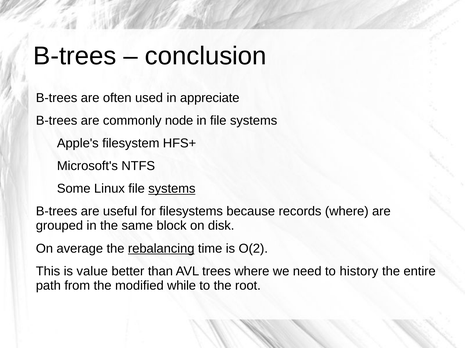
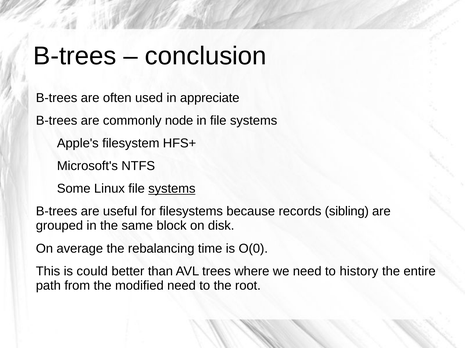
records where: where -> sibling (347, 212)
rebalancing underline: present -> none (161, 249)
O(2: O(2 -> O(0 (253, 249)
value: value -> could (92, 272)
modified while: while -> need (182, 286)
